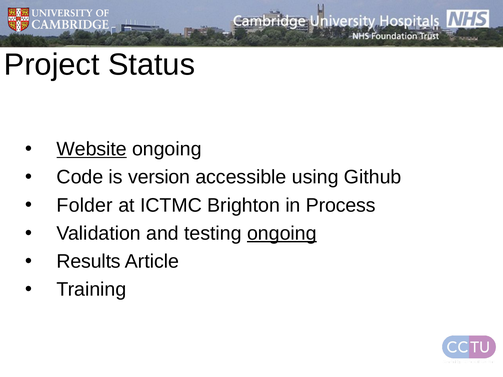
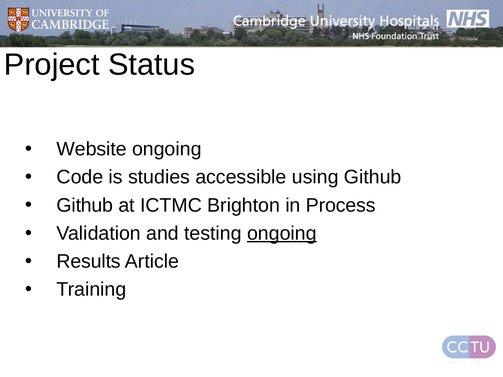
Website underline: present -> none (92, 149)
version: version -> studies (159, 177)
Folder: Folder -> Github (85, 205)
